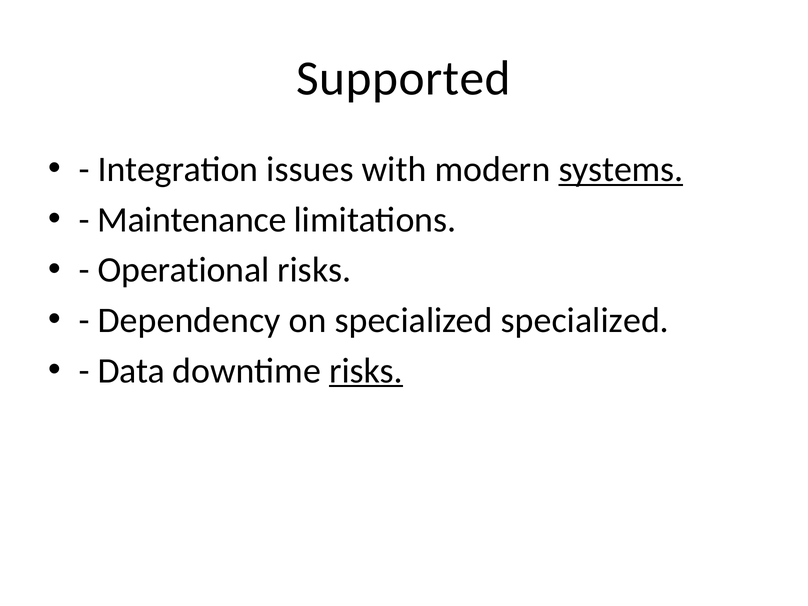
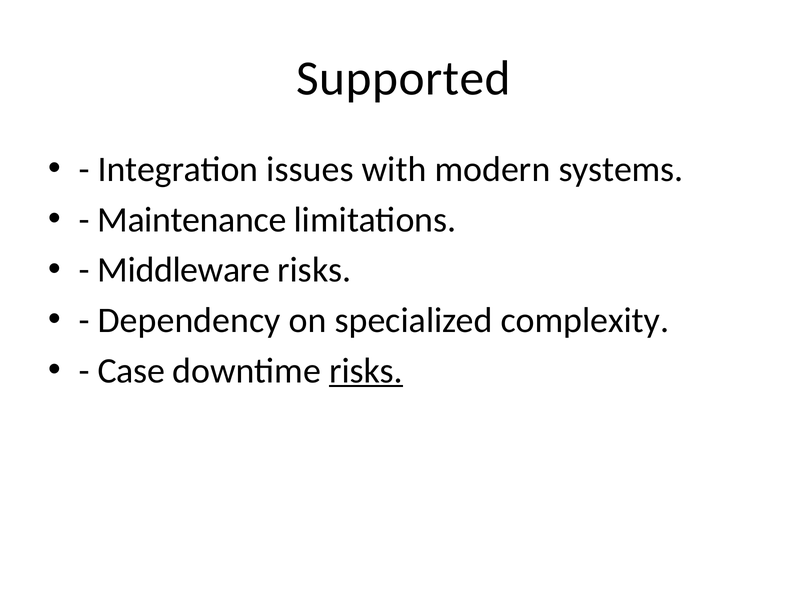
systems underline: present -> none (621, 170)
Operational: Operational -> Middleware (184, 270)
specialized specialized: specialized -> complexity (585, 320)
Data: Data -> Case (131, 371)
